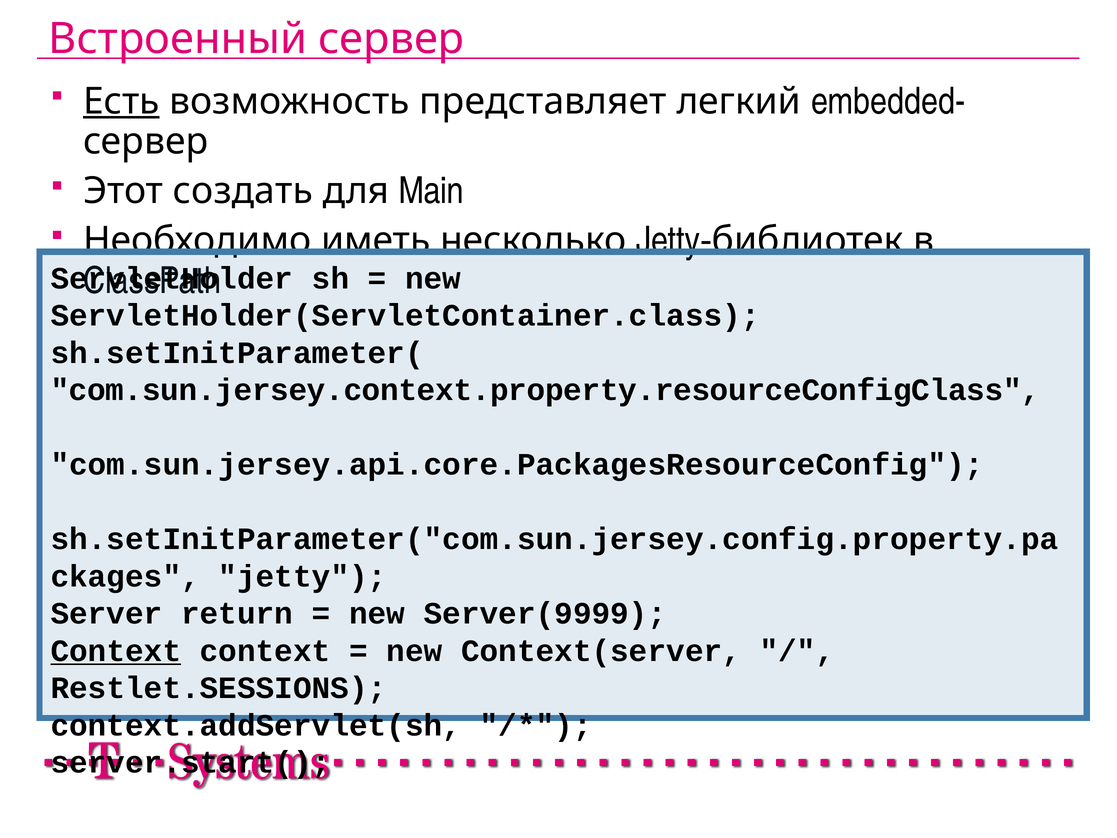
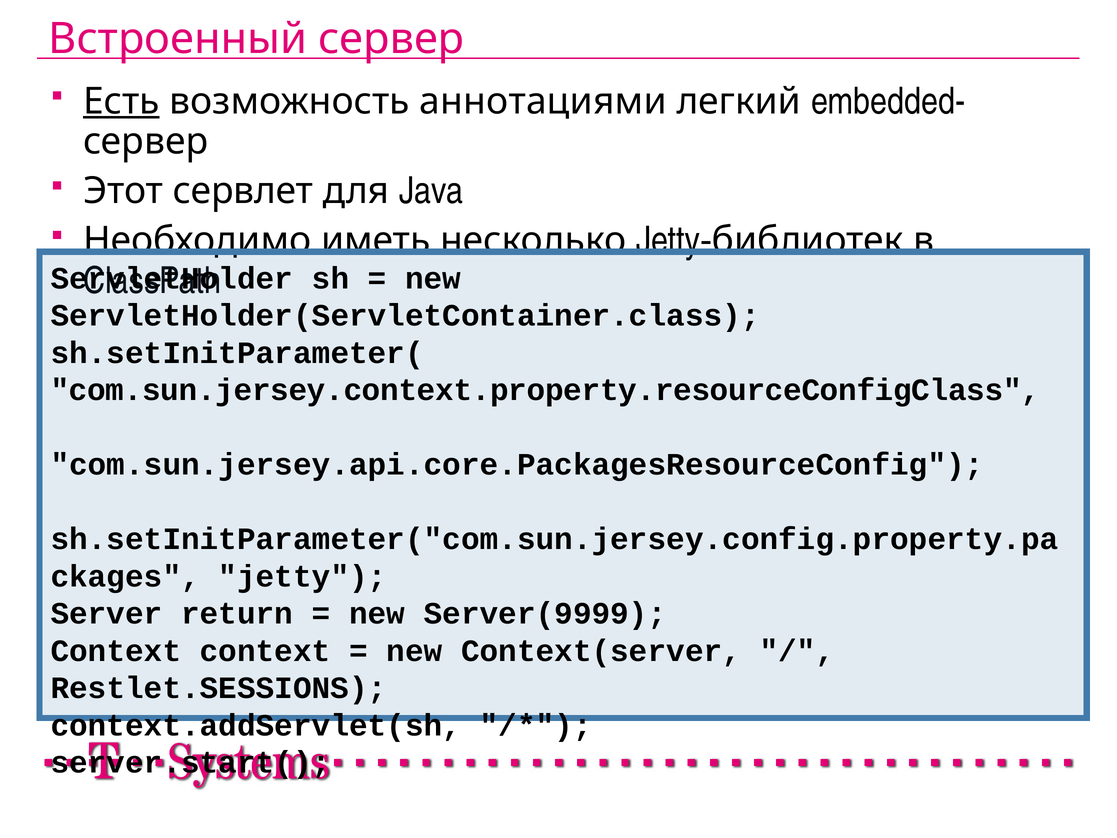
представляет: представляет -> аннотациями (543, 101)
создать: создать -> сервлет (243, 191)
Main: Main -> Java (431, 191)
Context underline: present -> none (116, 651)
